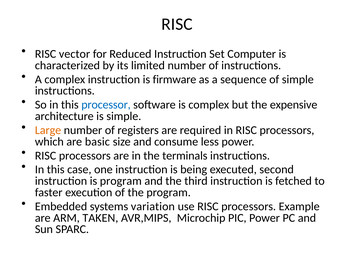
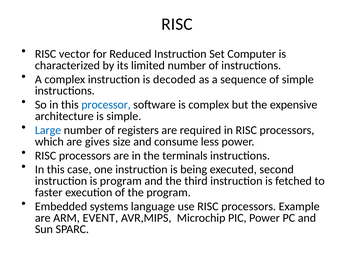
firmware: firmware -> decoded (174, 80)
Large colour: orange -> blue (48, 130)
basic: basic -> gives (97, 142)
variation: variation -> language (153, 207)
TAKEN: TAKEN -> EVENT (100, 218)
